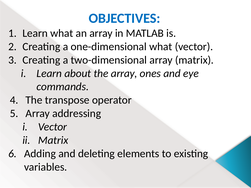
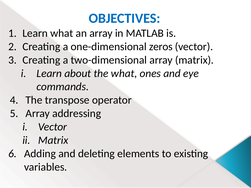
one-dimensional what: what -> zeros (161, 47)
the array: array -> what (124, 73)
